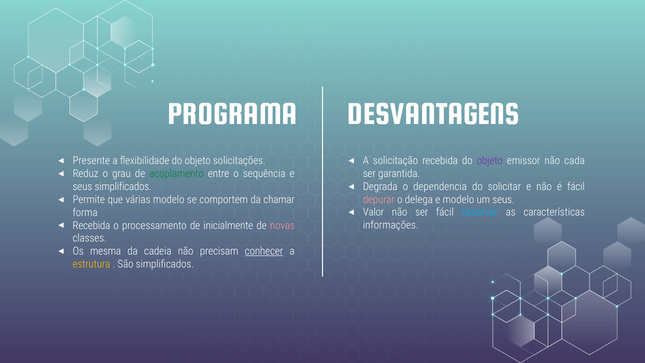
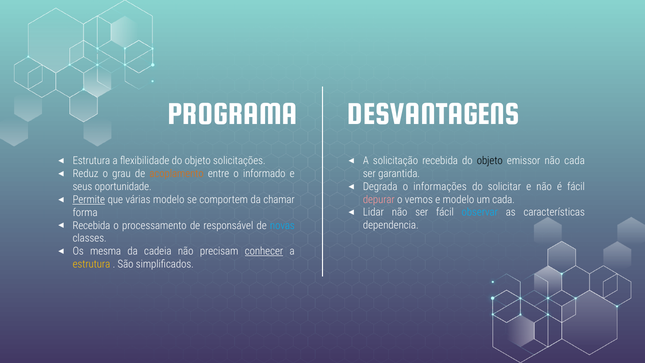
objeto colour: purple -> black (490, 161)
Presente: Presente -> Estrutura (91, 161)
acoplamento colour: green -> orange (177, 174)
sequência: sequência -> informado (264, 174)
dependencia: dependencia -> informações (440, 187)
seus simplificados: simplificados -> oportunidade (123, 187)
Permite underline: none -> present (89, 200)
delega: delega -> vemos (419, 199)
um seus: seus -> cada (504, 199)
Valor: Valor -> Lidar (373, 212)
inicialmente: inicialmente -> responsável (228, 225)
novas colour: pink -> light blue (282, 225)
informações: informações -> dependencia (391, 225)
